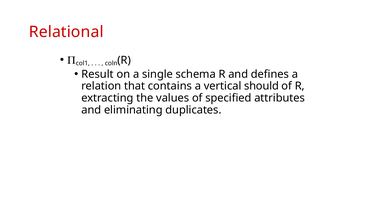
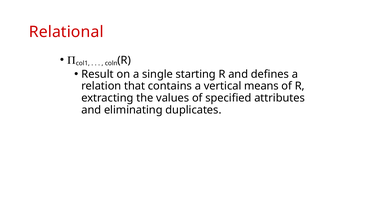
schema: schema -> starting (196, 74)
should: should -> means (261, 86)
